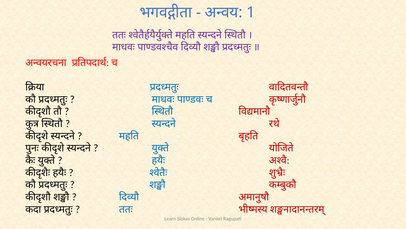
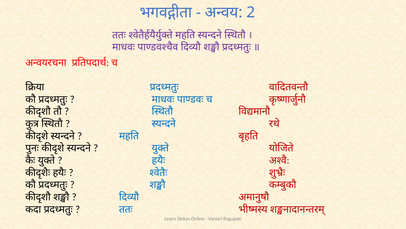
1: 1 -> 2 (251, 12)
